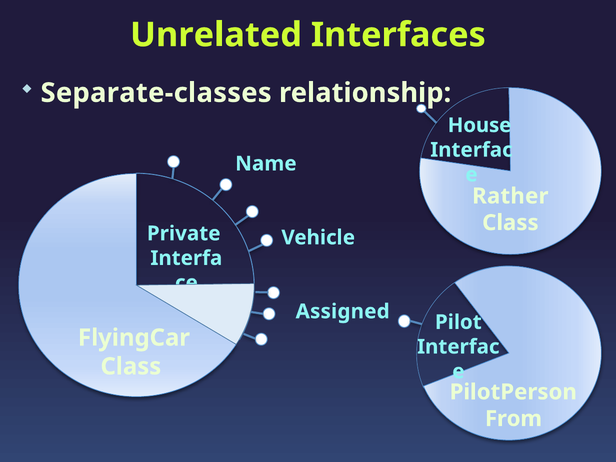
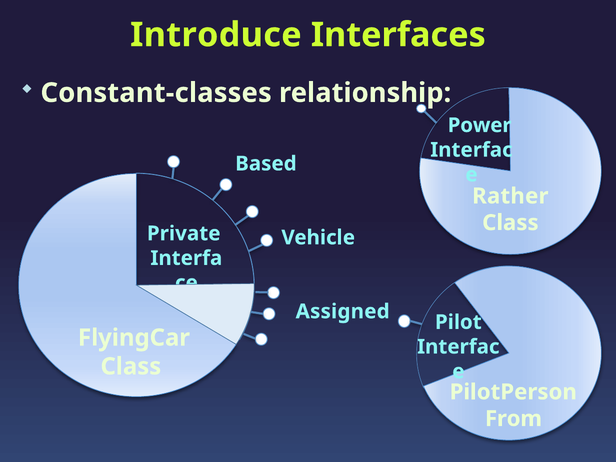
Unrelated: Unrelated -> Introduce (216, 35)
Separate-classes: Separate-classes -> Constant-classes (156, 93)
House: House -> Power (480, 125)
Name: Name -> Based (266, 164)
